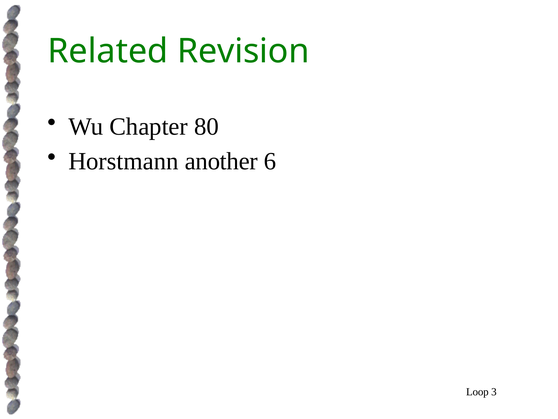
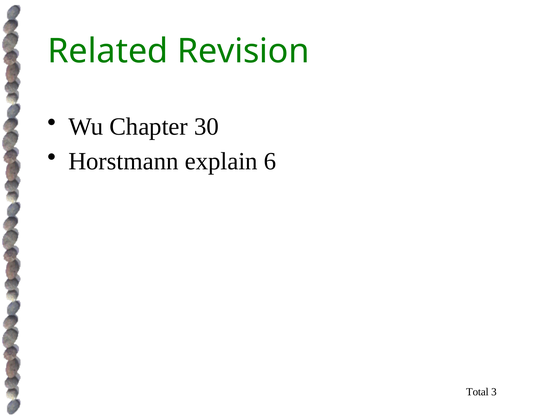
80: 80 -> 30 (206, 126)
another: another -> explain (221, 161)
Loop: Loop -> Total (477, 391)
